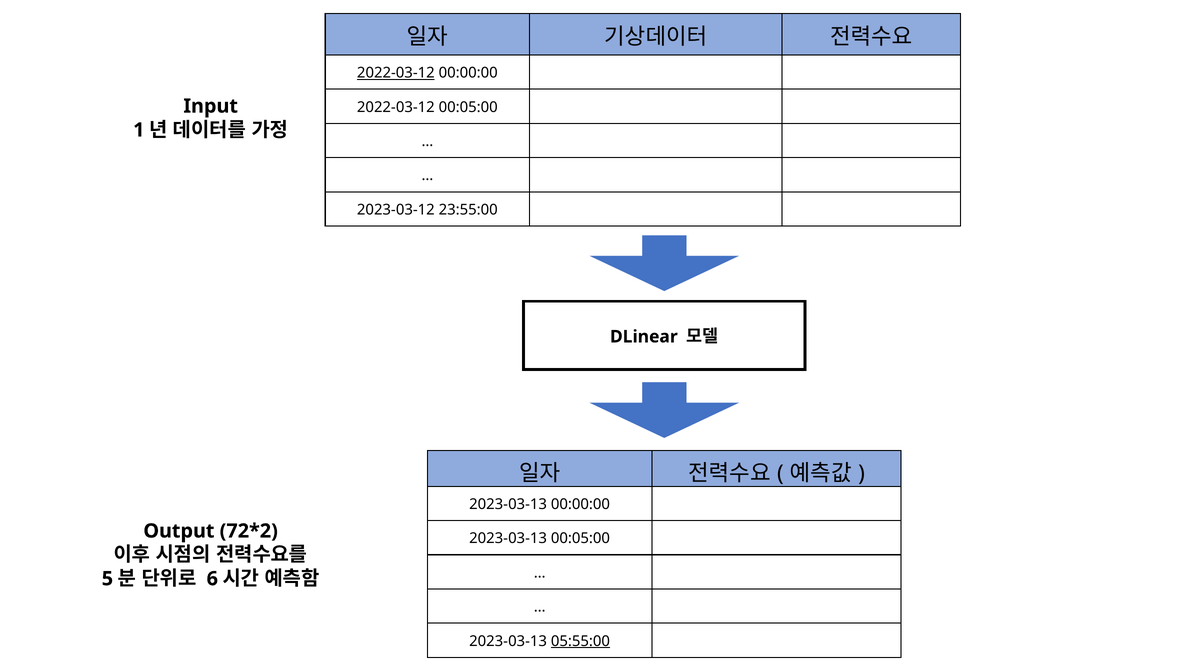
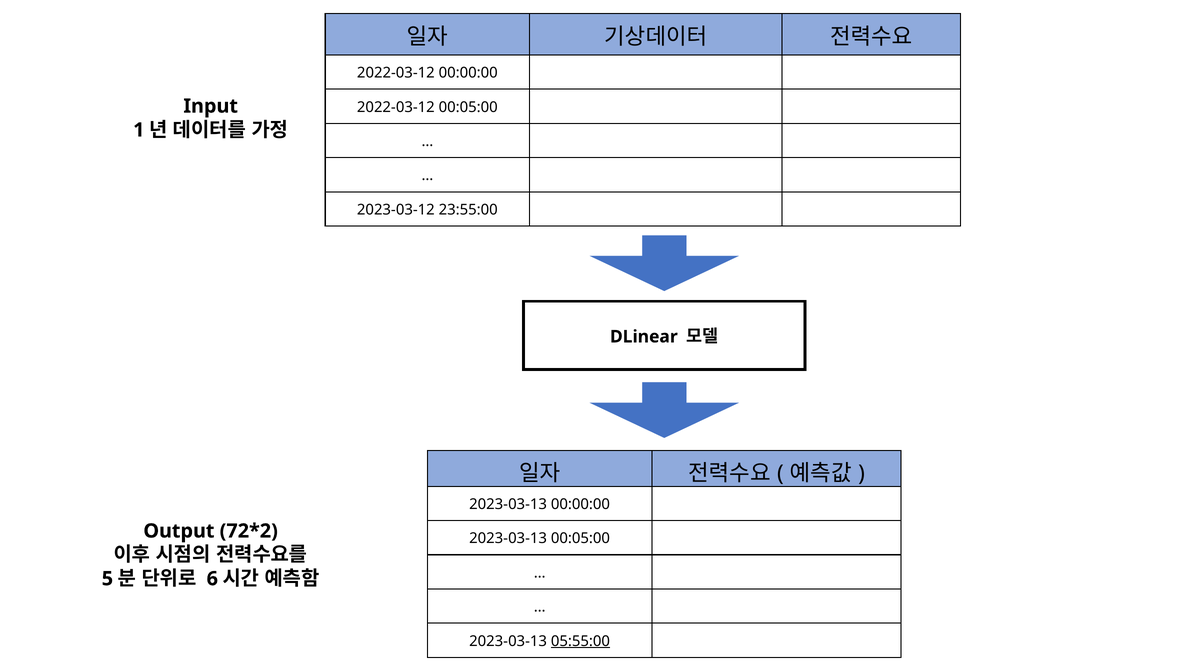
2022-03-12 underline: present -> none (396, 73)
